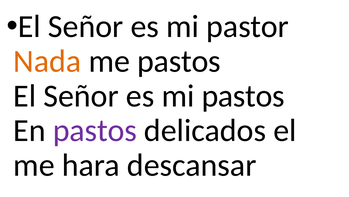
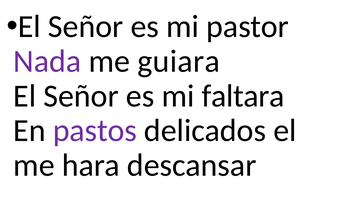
Nada colour: orange -> purple (47, 61)
me pastos: pastos -> guiara (179, 61)
mi pastos: pastos -> faltara (243, 96)
